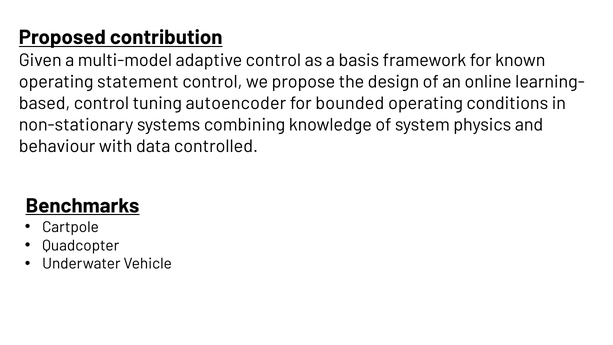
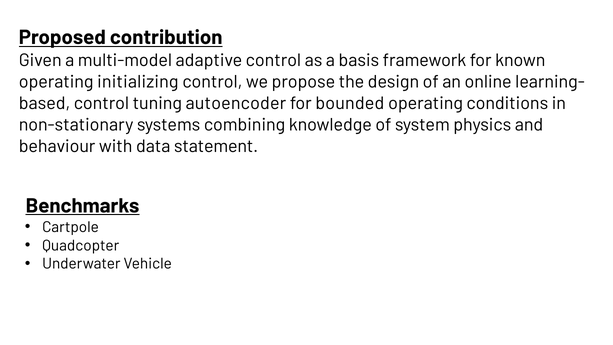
statement: statement -> initializing (138, 82)
controlled: controlled -> statement (216, 146)
